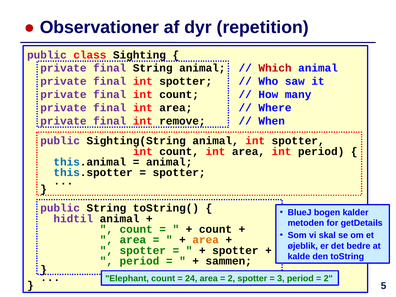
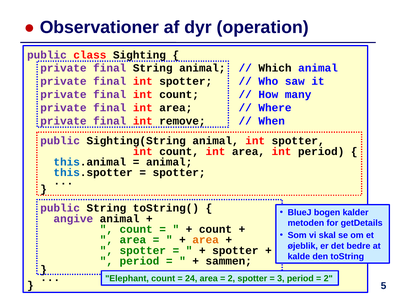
repetition: repetition -> operation (263, 27)
Which colour: red -> black (275, 68)
hidtil: hidtil -> angive (73, 219)
